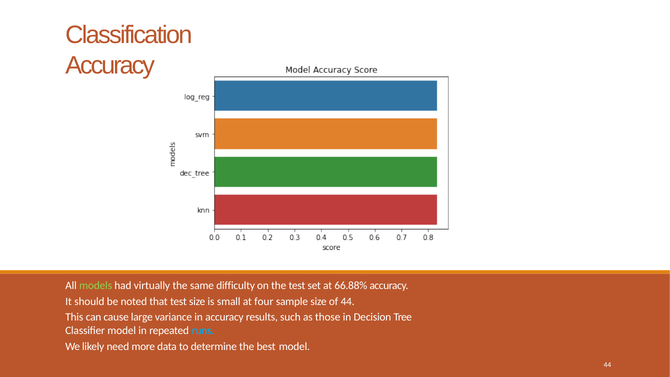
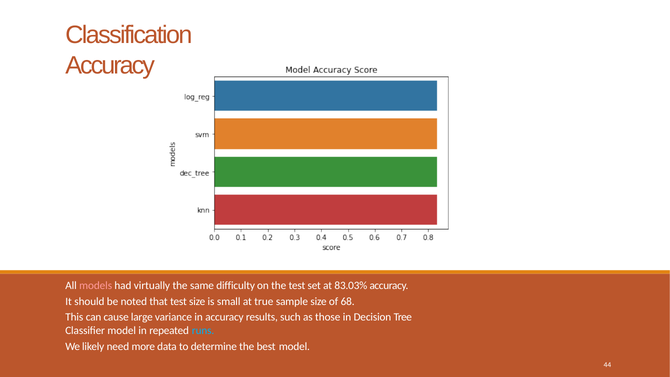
models colour: light green -> pink (96, 286)
66.88%: 66.88% -> 83.03% (351, 286)
four: four -> true (264, 302)
of 44: 44 -> 68 (348, 302)
